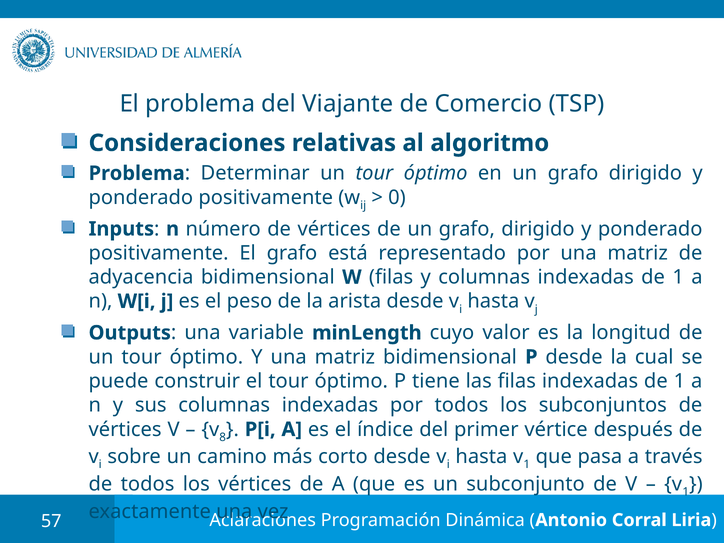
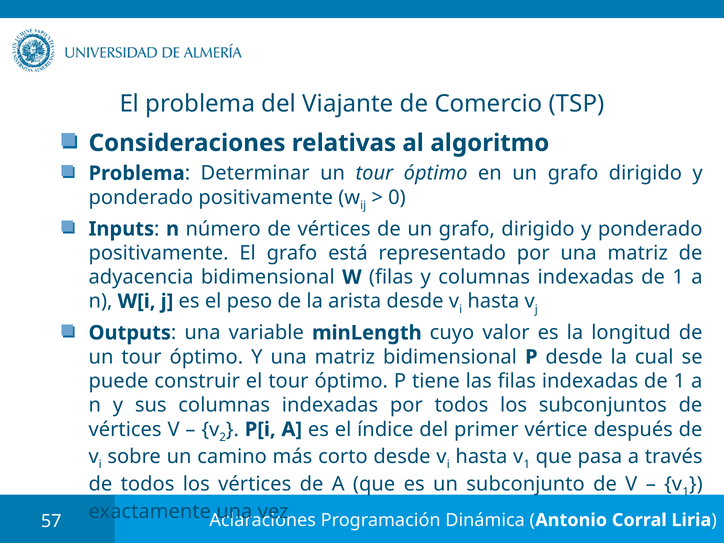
8: 8 -> 2 (223, 437)
